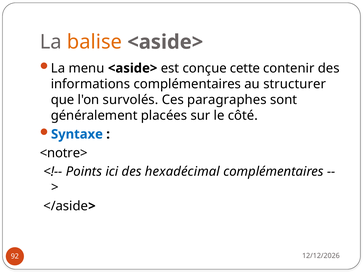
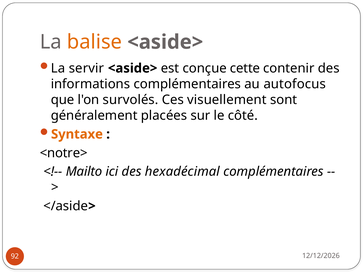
menu: menu -> servir (86, 68)
structurer: structurer -> autofocus (295, 84)
paragraphes: paragraphes -> visuellement (227, 99)
Syntaxe colour: blue -> orange (77, 134)
Points: Points -> Mailto (84, 171)
